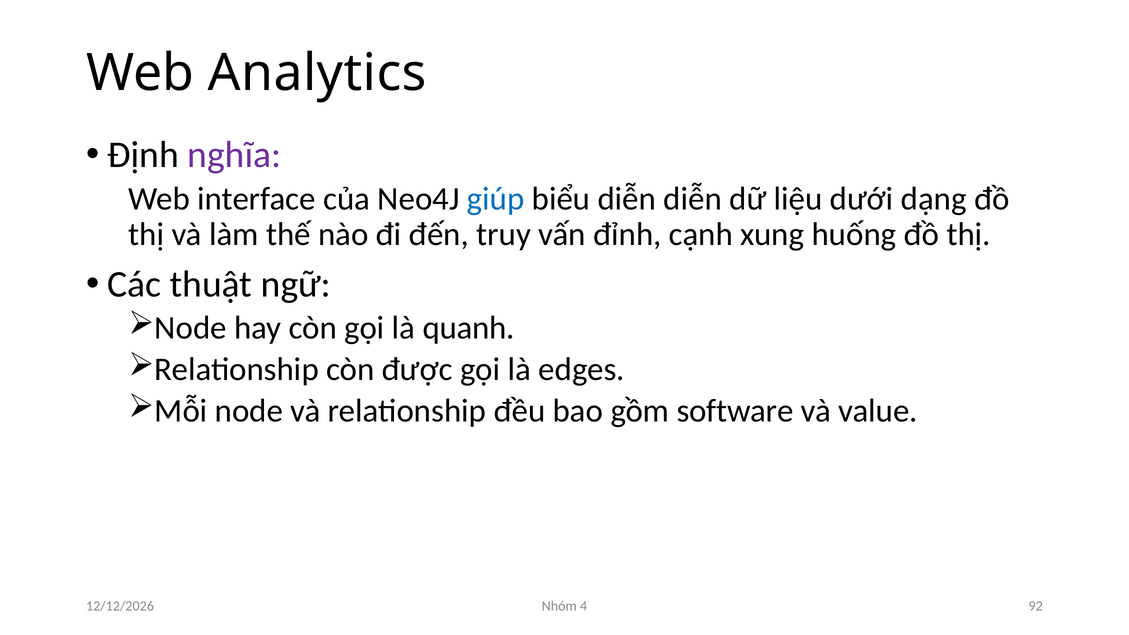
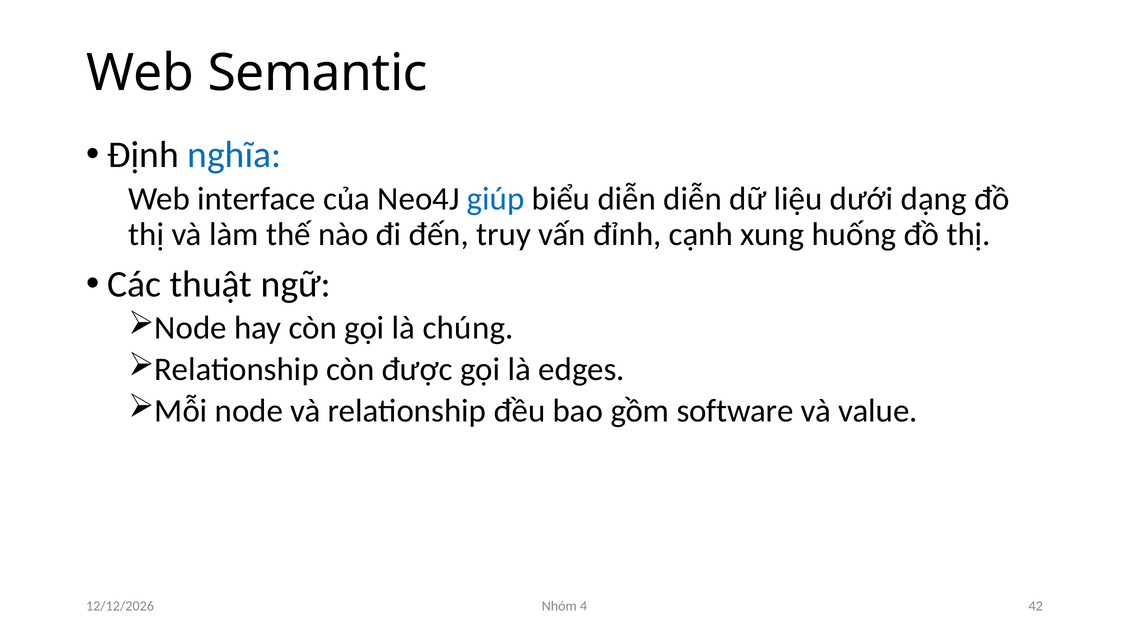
Analytics: Analytics -> Semantic (318, 73)
nghĩa colour: purple -> blue (234, 155)
quanh: quanh -> chúng (468, 328)
92: 92 -> 42 (1036, 606)
